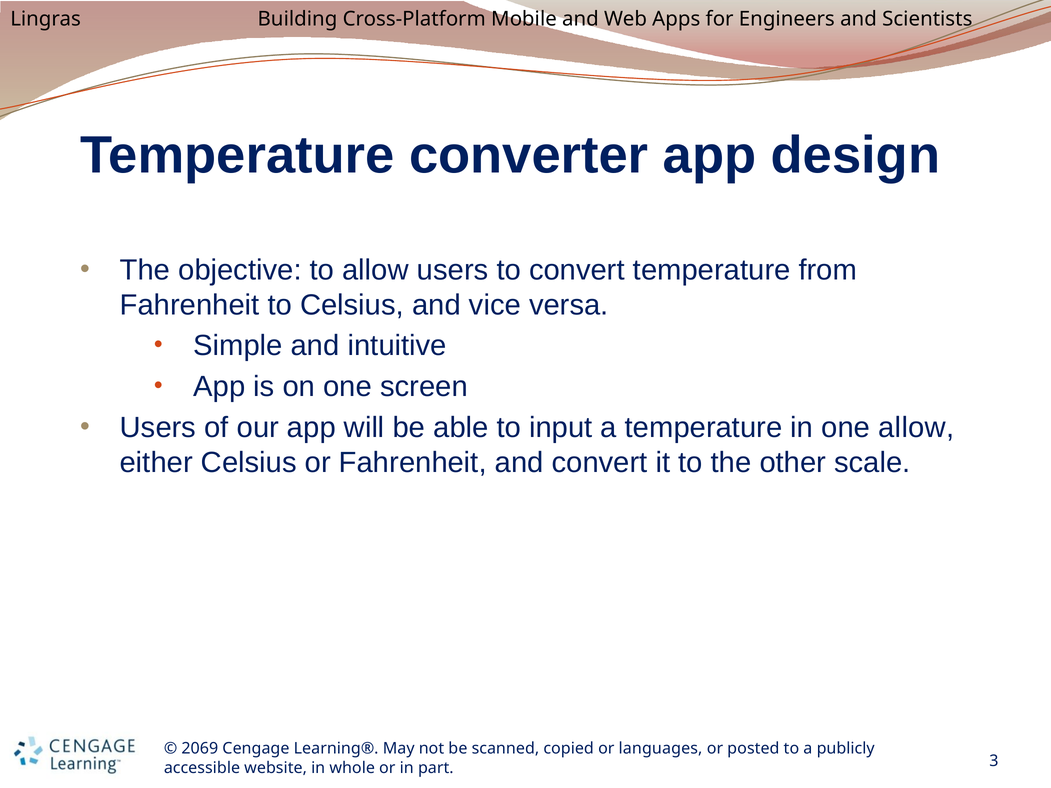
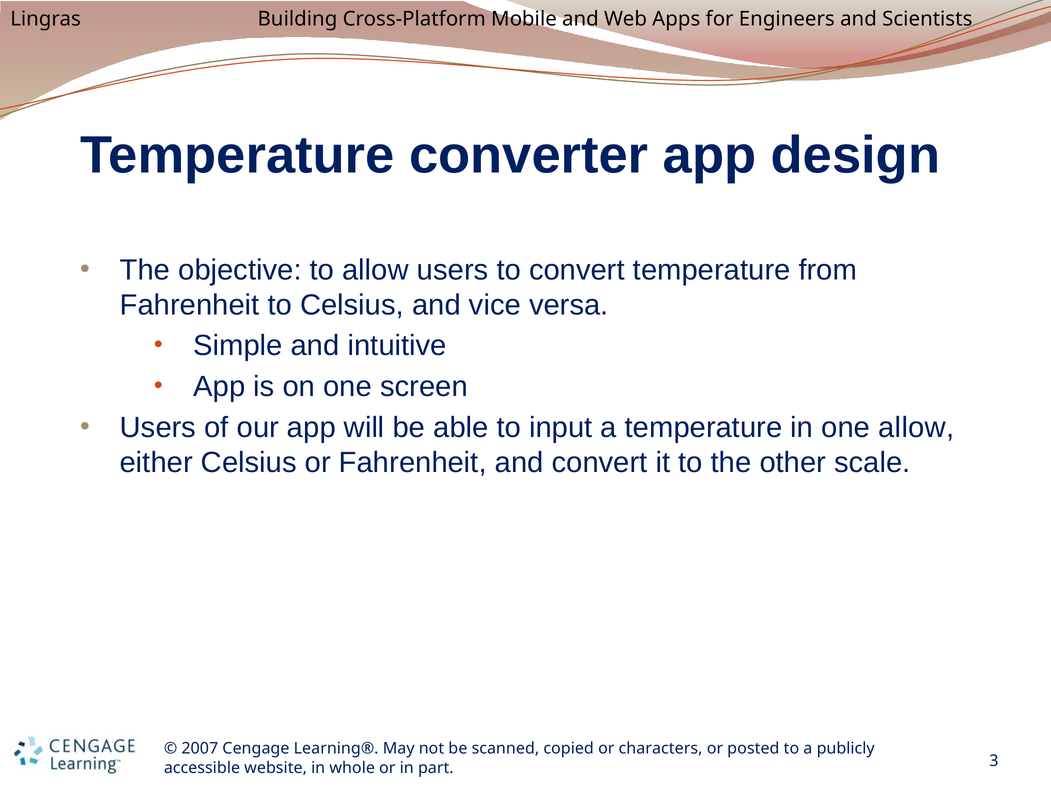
2069: 2069 -> 2007 (200, 749)
languages: languages -> characters (661, 749)
